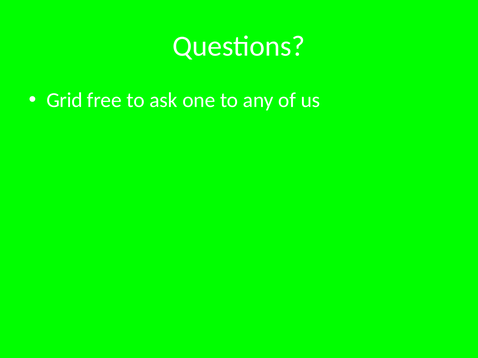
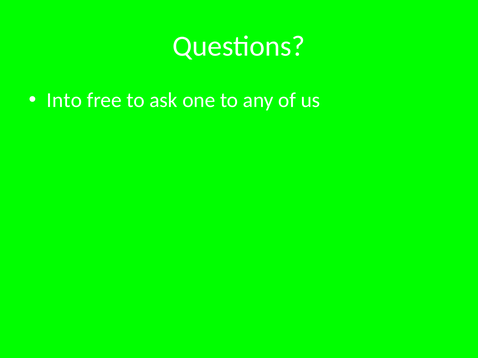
Grid: Grid -> Into (64, 100)
